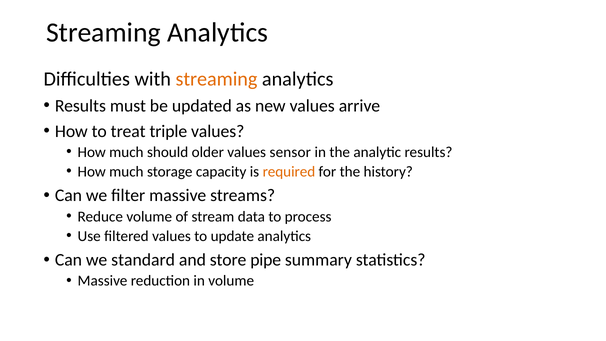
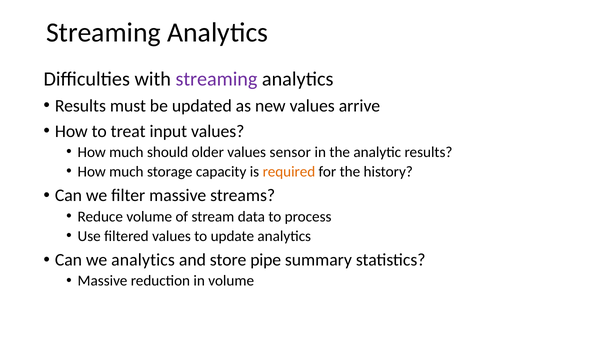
streaming colour: orange -> purple (216, 79)
triple: triple -> input (168, 131)
we standard: standard -> analytics (143, 260)
